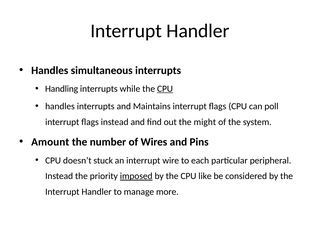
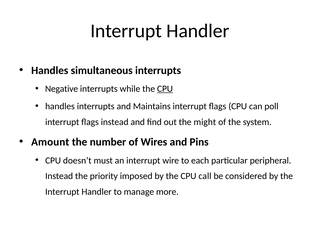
Handling: Handling -> Negative (62, 89)
stuck: stuck -> must (103, 160)
imposed underline: present -> none (136, 176)
like: like -> call (205, 176)
